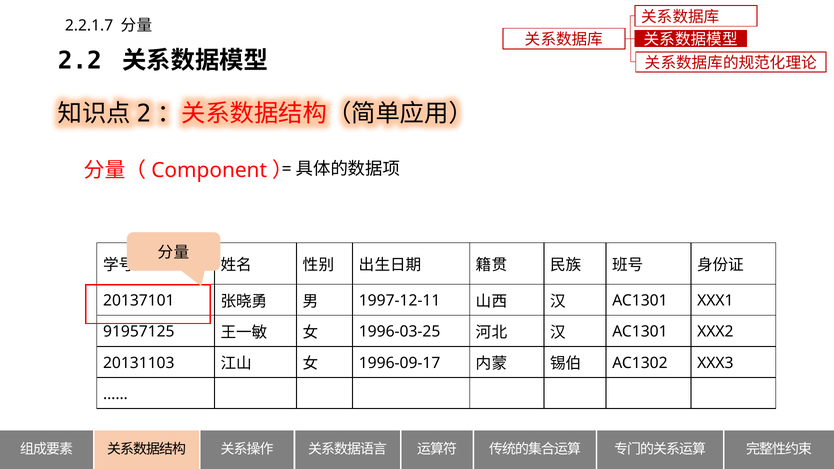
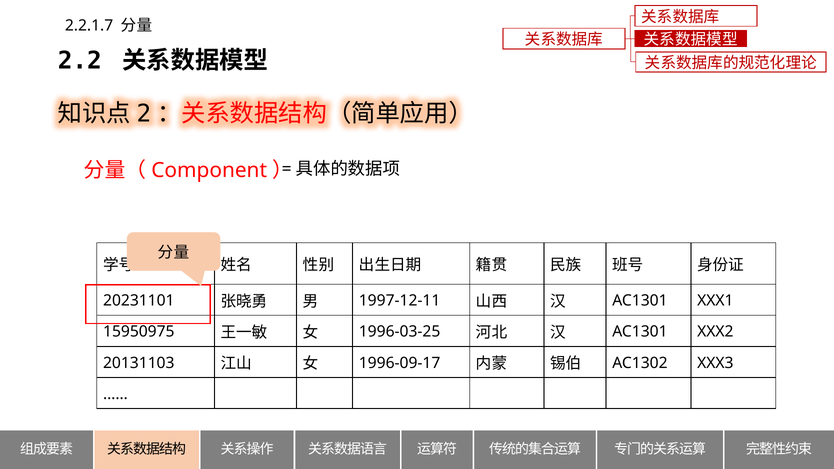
20137101: 20137101 -> 20231101 (139, 301)
91957125: 91957125 -> 15950975 (139, 332)
